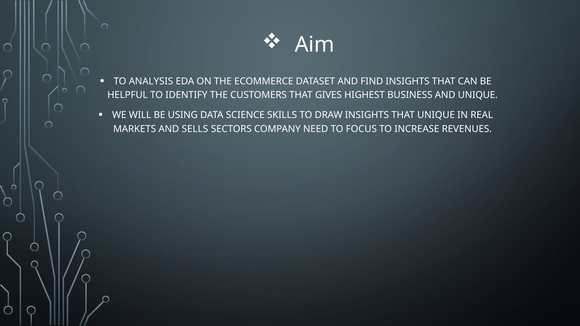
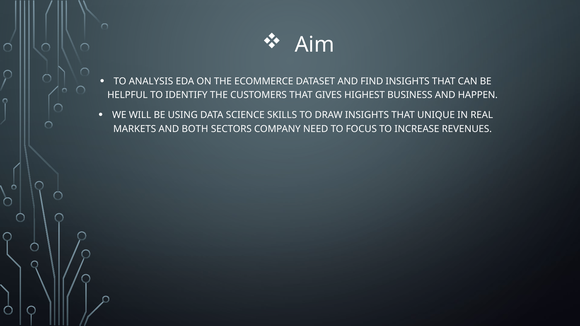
AND UNIQUE: UNIQUE -> HAPPEN (478, 95)
SELLS: SELLS -> BOTH (195, 129)
